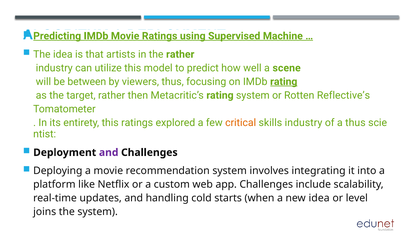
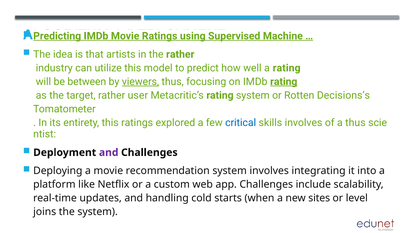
a scene: scene -> rating (287, 68)
viewers underline: none -> present (140, 82)
then: then -> user (138, 95)
Reflective’s: Reflective’s -> Decisions’s (343, 95)
critical colour: orange -> blue (241, 123)
skills industry: industry -> involves (304, 123)
new idea: idea -> sites (319, 198)
